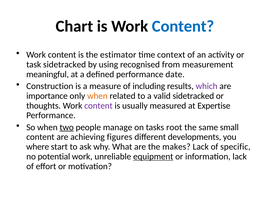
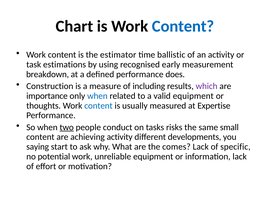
context: context -> ballistic (171, 55)
task sidetracked: sidetracked -> estimations (65, 64)
from: from -> early (171, 64)
meaningful: meaningful -> breakdown (48, 74)
date: date -> does (175, 74)
when colour: orange -> blue (97, 96)
valid sidetracked: sidetracked -> equipment (193, 96)
content colour: purple -> blue (98, 105)
manage: manage -> conduct (118, 127)
root: root -> risks (174, 127)
achieving figures: figures -> activity (120, 137)
where: where -> saying (38, 146)
makes: makes -> comes (176, 146)
equipment underline: present -> none (153, 156)
